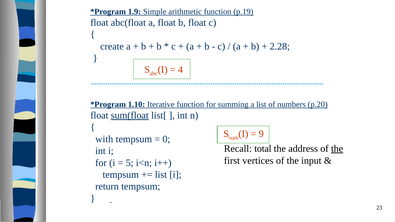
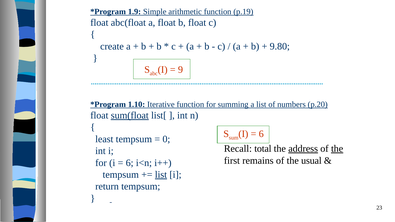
2.28: 2.28 -> 9.80 (280, 46)
4: 4 -> 9 (180, 70)
9: 9 -> 6 (261, 134)
with: with -> least (104, 139)
address underline: none -> present (303, 149)
vertices: vertices -> remains (258, 161)
input: input -> usual (311, 161)
5: 5 -> 6 (130, 163)
list underline: none -> present (161, 175)
